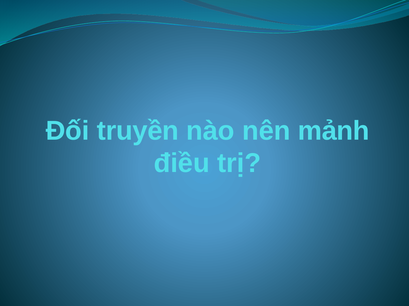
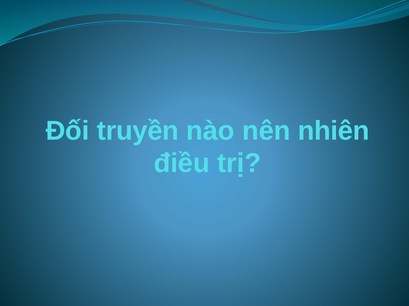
mảnh: mảnh -> nhiên (334, 131)
